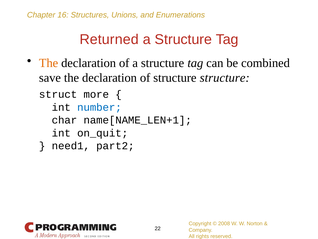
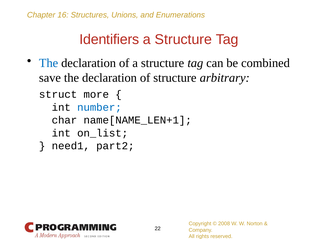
Returned: Returned -> Identifiers (109, 39)
The colour: orange -> blue (49, 63)
structure structure: structure -> arbitrary (225, 78)
on_quit: on_quit -> on_list (103, 133)
